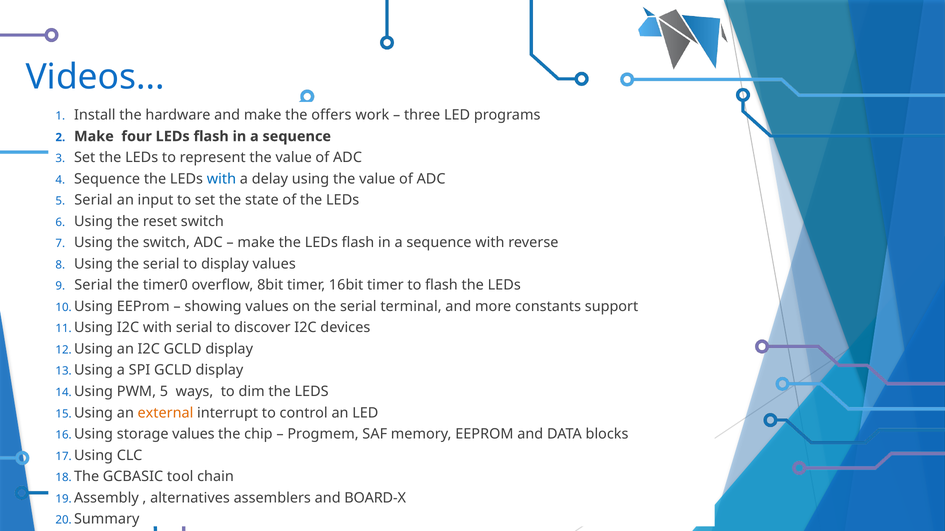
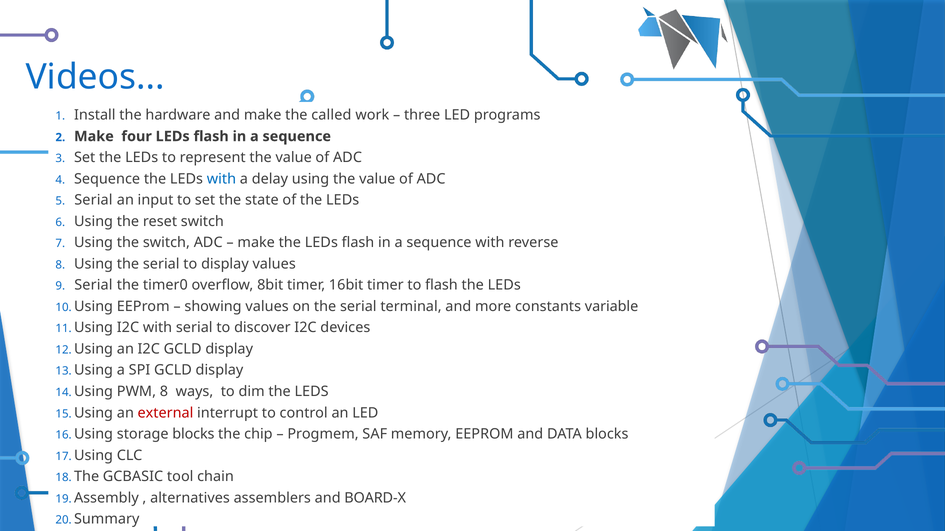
offers: offers -> called (331, 115)
support: support -> variable (612, 307)
PWM 5: 5 -> 8 (164, 392)
external colour: orange -> red (165, 413)
storage values: values -> blocks (193, 434)
